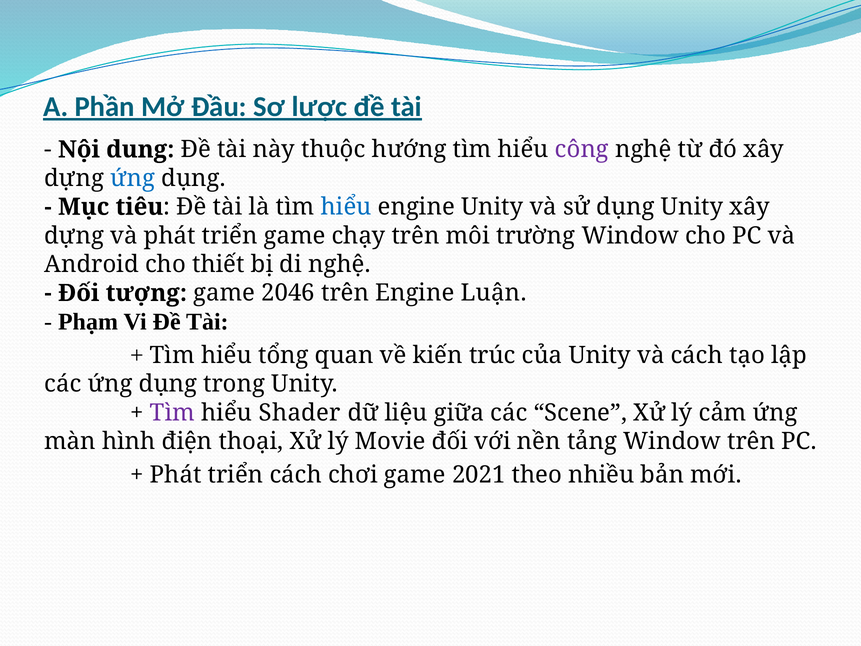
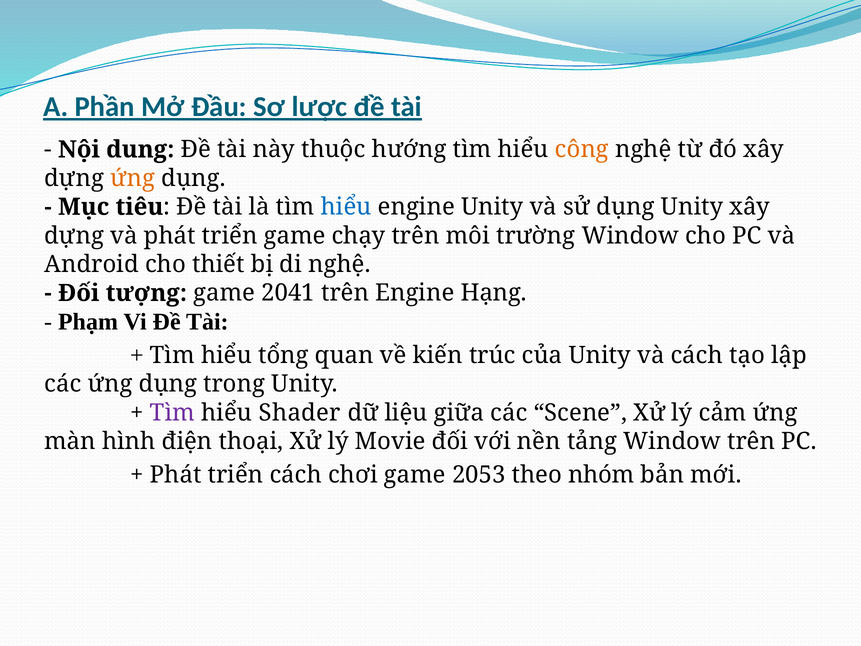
công colour: purple -> orange (582, 149)
ứng colour: blue -> orange (133, 178)
2046: 2046 -> 2041 (288, 293)
Luận: Luận -> Hạng (494, 293)
2021: 2021 -> 2053 (479, 475)
nhiều: nhiều -> nhóm (601, 475)
